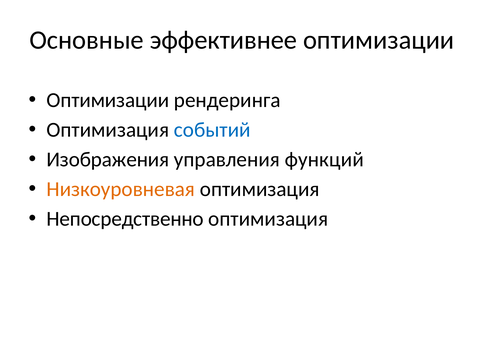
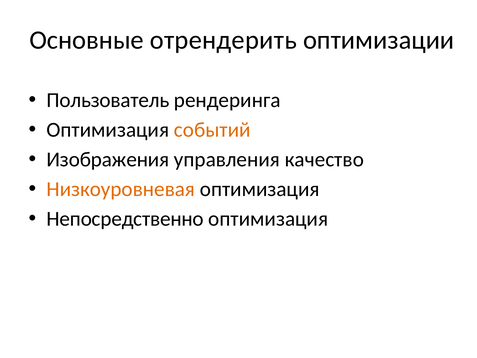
эффективнее: эффективнее -> отрендерить (223, 40)
Оптимизации: Оптимизации -> Пользователь (108, 100)
событий colour: blue -> orange (212, 130)
функций: функций -> качество (324, 159)
